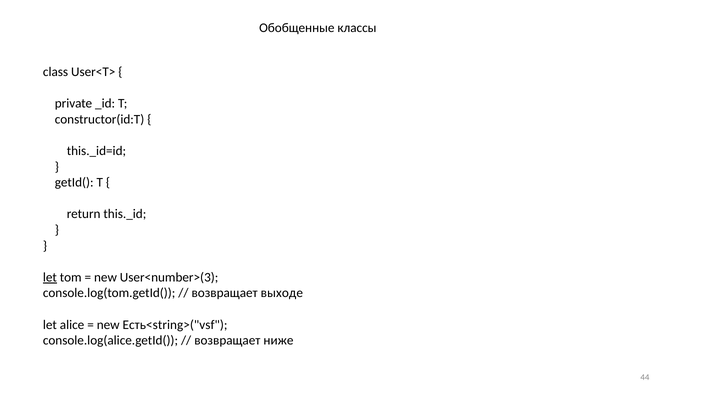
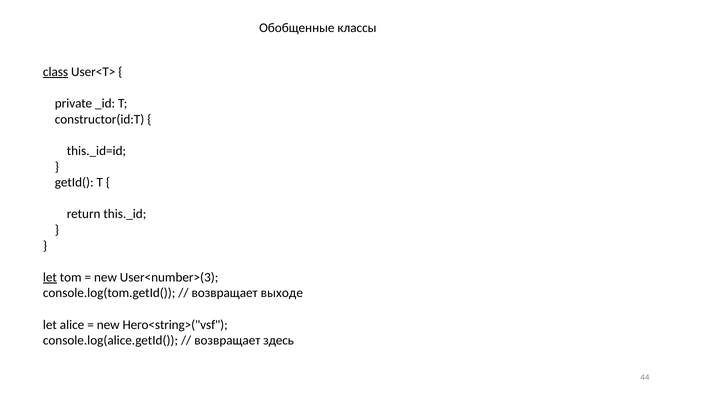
class underline: none -> present (56, 72)
Есть<string>("vsf: Есть<string>("vsf -> Него<string>("vsf (175, 325)
ниже: ниже -> здесь (279, 341)
